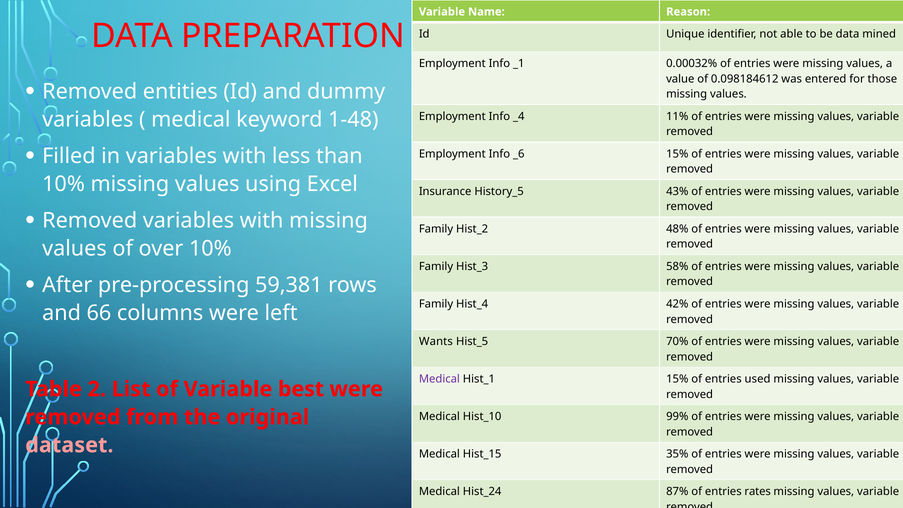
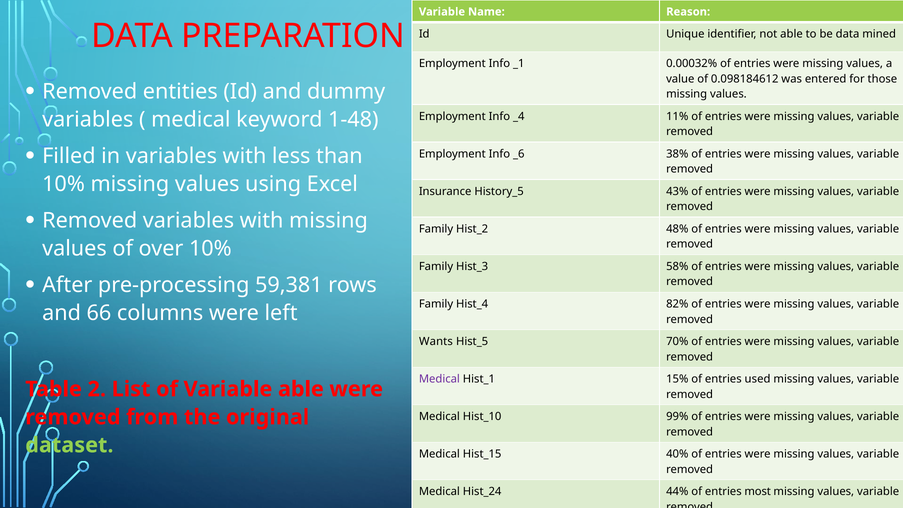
15%: 15% -> 38% (677, 154)
42%: 42% -> 82% (677, 304)
Variable best: best -> able (301, 389)
dataset colour: pink -> light green (69, 445)
35%: 35% -> 40% (677, 454)
87%: 87% -> 44% (677, 491)
rates: rates -> most (758, 491)
